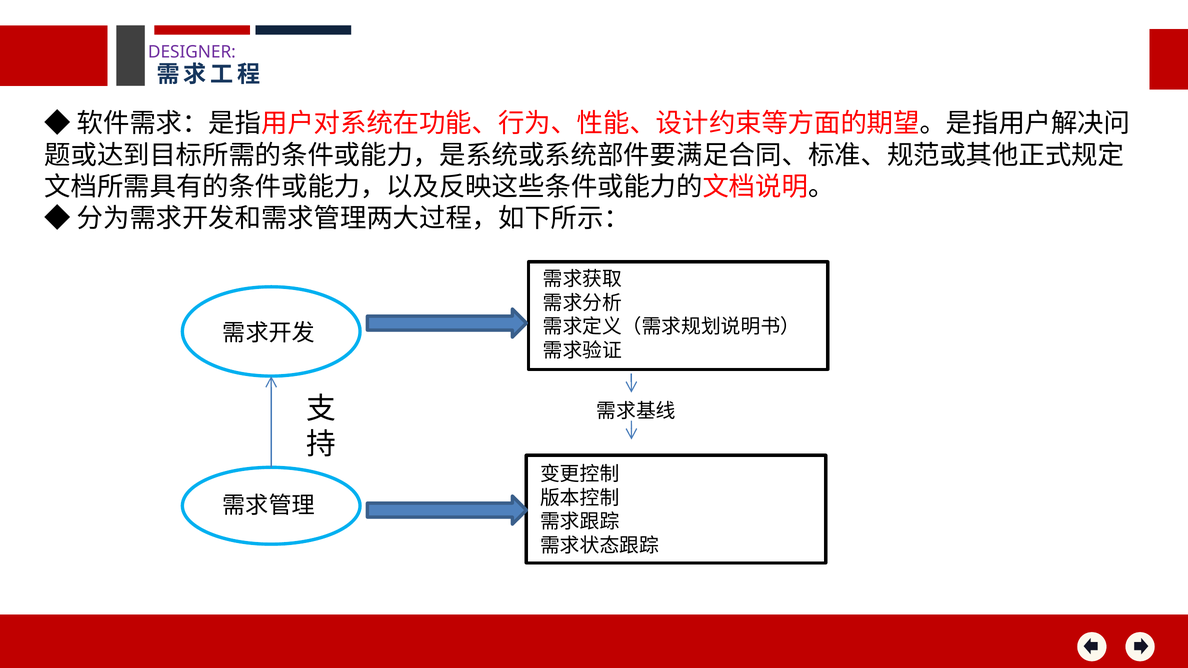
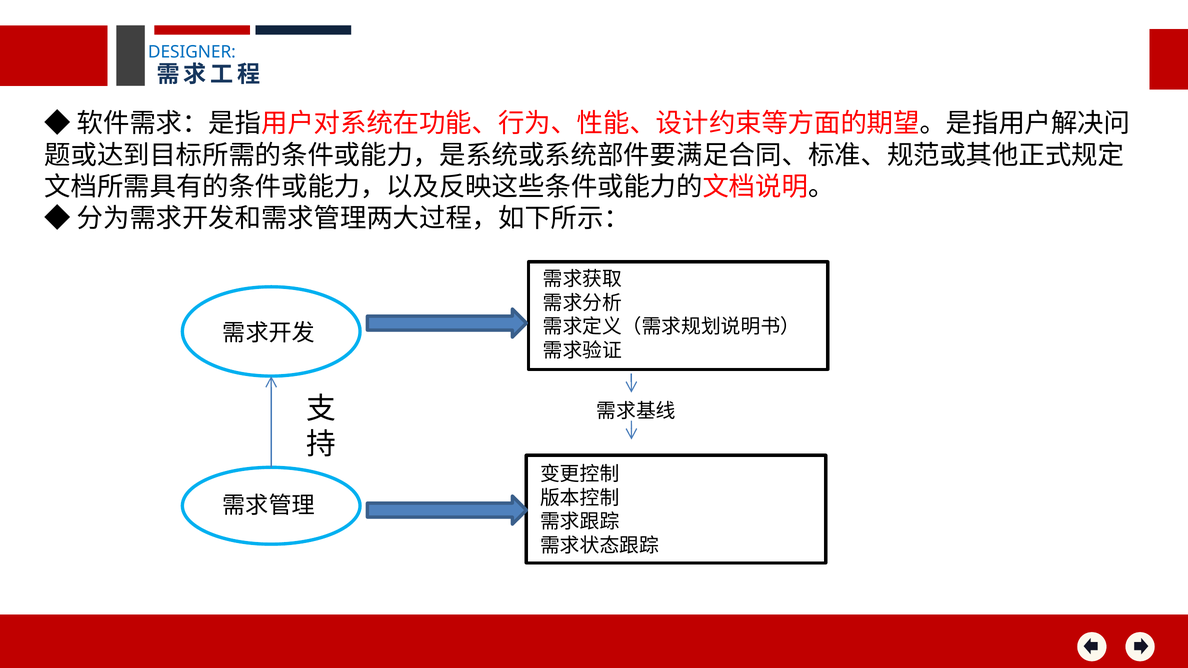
DESIGNER colour: purple -> blue (192, 52)
